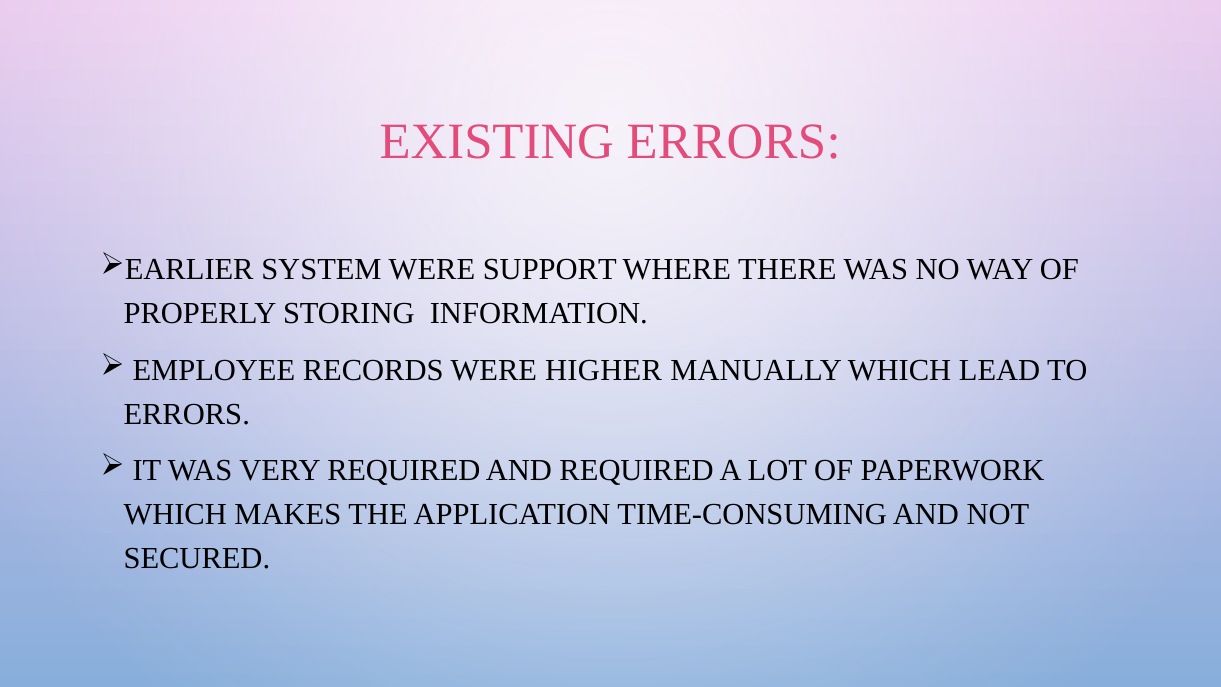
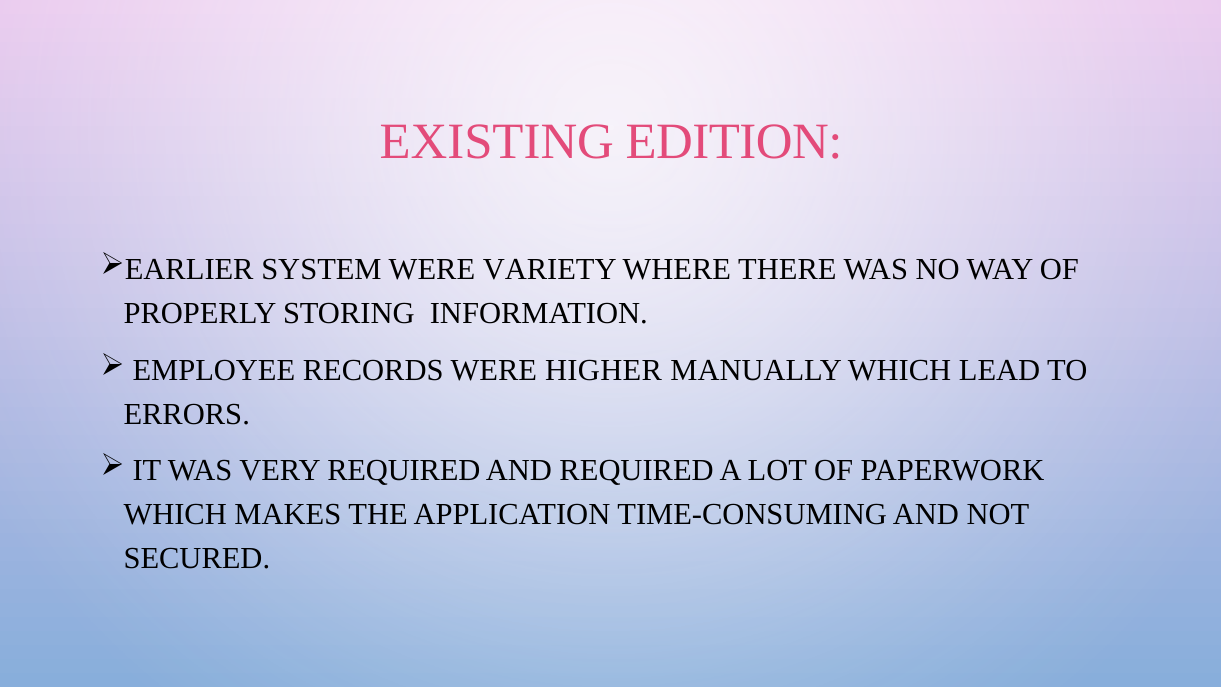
EXISTING ERRORS: ERRORS -> EDITION (734, 142)
SUPPORT: SUPPORT -> VARIETY (550, 269)
